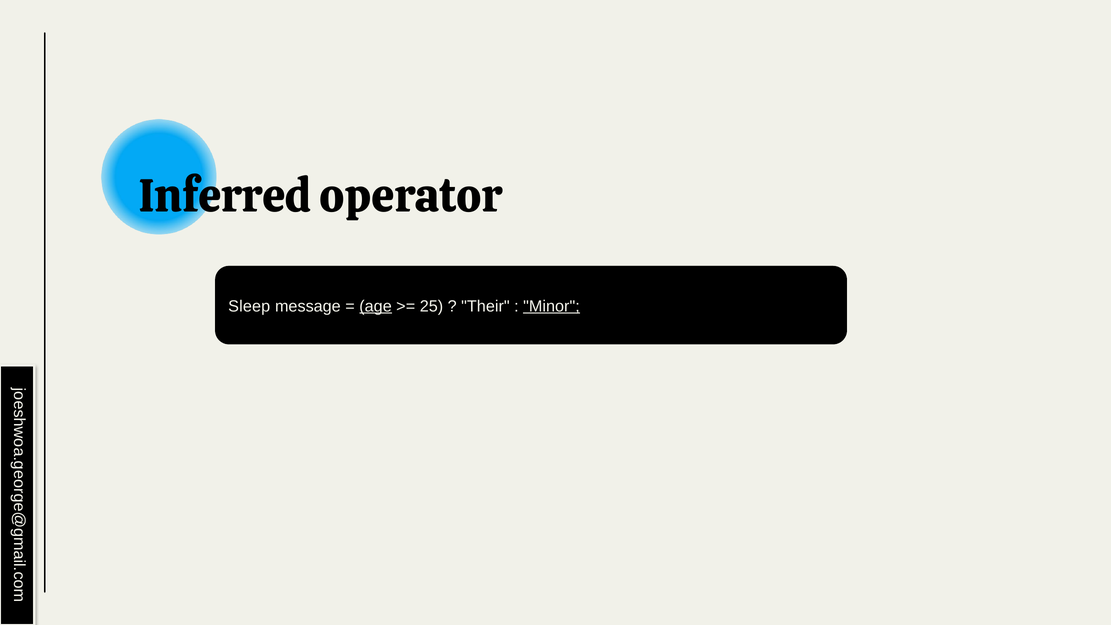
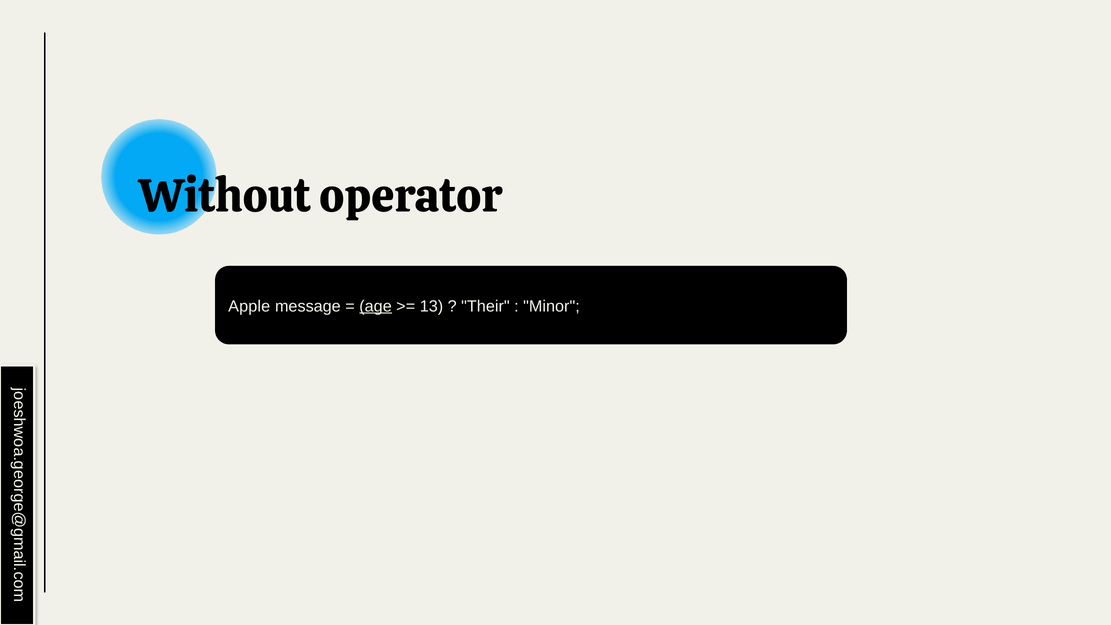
Inferred: Inferred -> Without (225, 197)
Sleep: Sleep -> Apple (249, 306)
25: 25 -> 13 (431, 306)
Minor underline: present -> none (551, 306)
